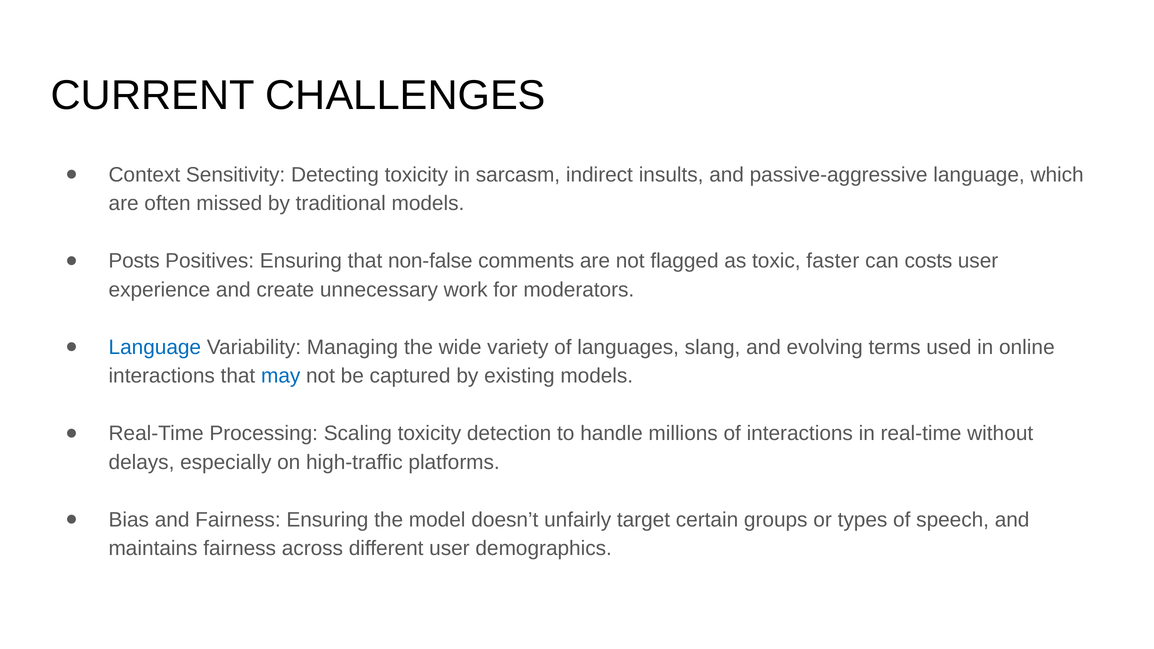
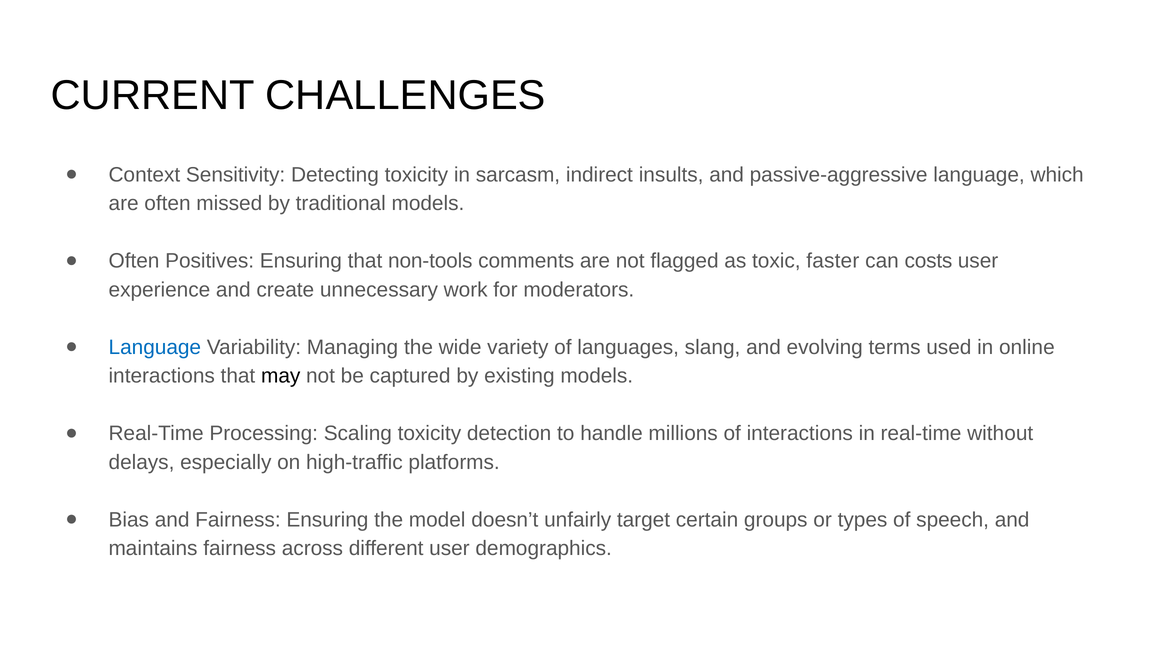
Posts: Posts -> Often (134, 261)
non-false: non-false -> non-tools (430, 261)
may colour: blue -> black (281, 376)
